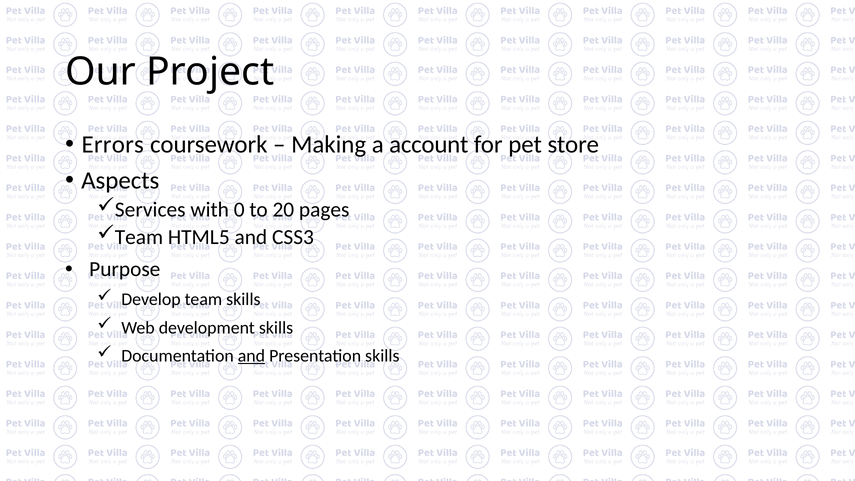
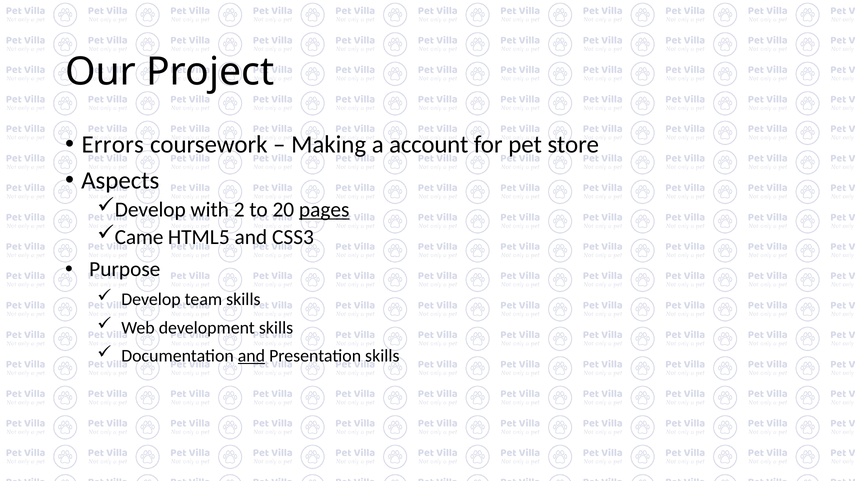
Services: Services -> Develop (150, 210)
0: 0 -> 2 (239, 210)
pages underline: none -> present (324, 210)
Team: Team -> Came (139, 237)
